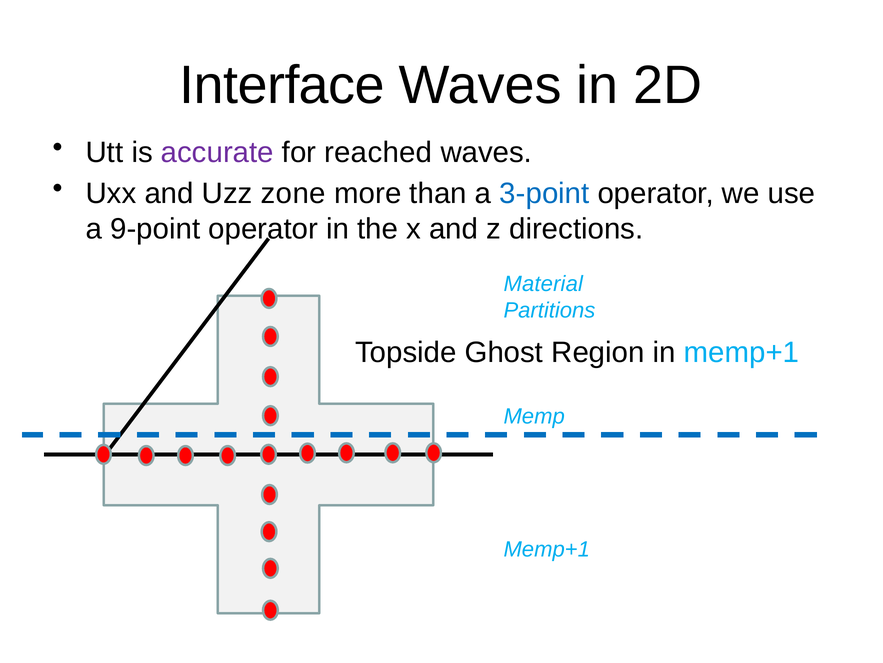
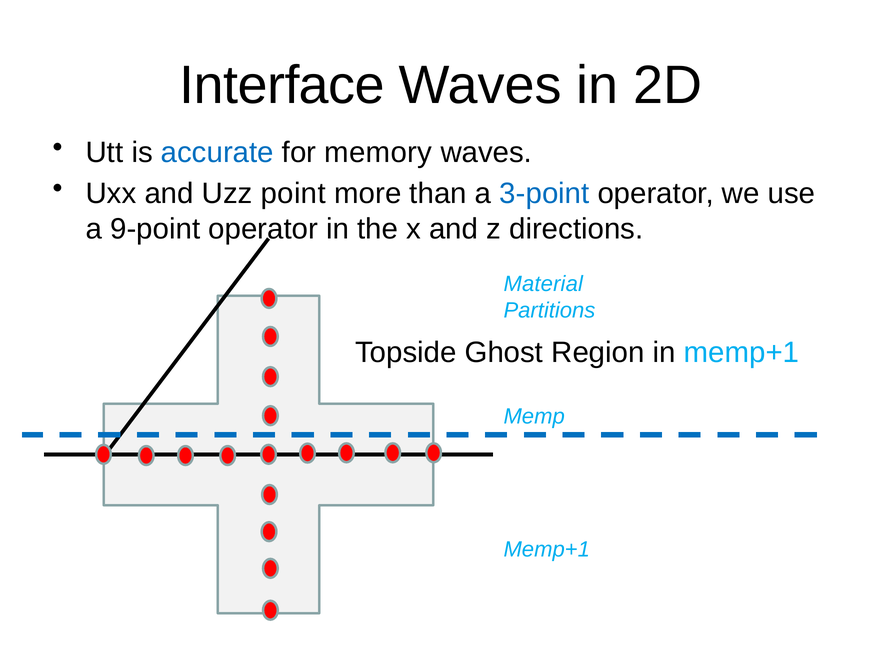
accurate colour: purple -> blue (217, 152)
reached: reached -> memory (378, 152)
zone: zone -> point (293, 193)
